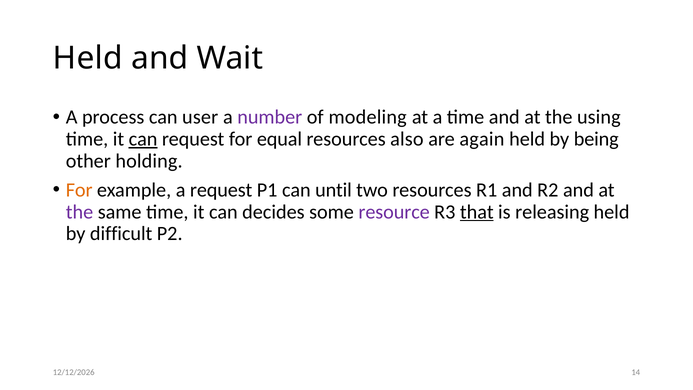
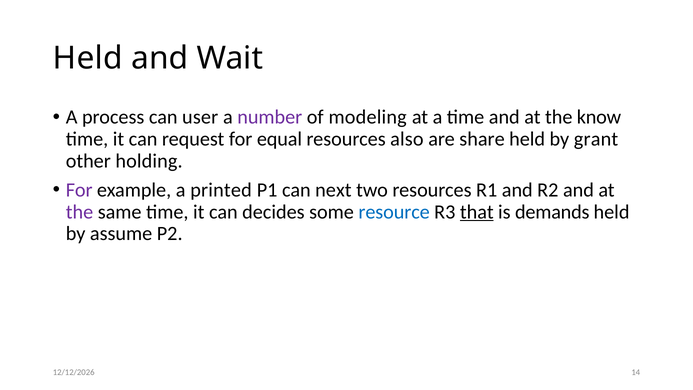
using: using -> know (599, 117)
can underline: present -> none (143, 139)
again: again -> share (482, 139)
being: being -> grant (596, 139)
For colour: orange -> purple (79, 190)
a request: request -> printed (221, 190)
until: until -> next (333, 190)
resource colour: purple -> blue (394, 212)
releasing: releasing -> demands (552, 212)
difficult: difficult -> assume (121, 234)
